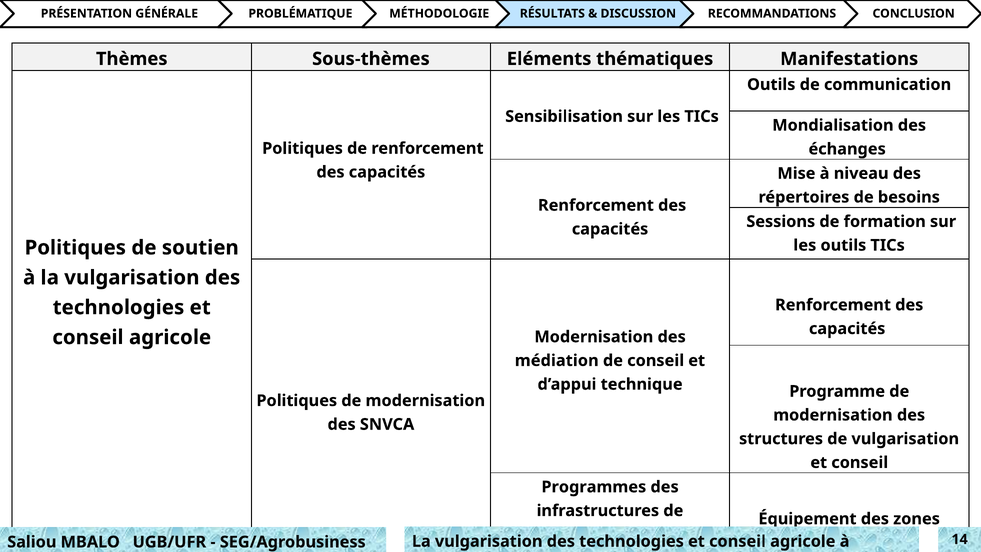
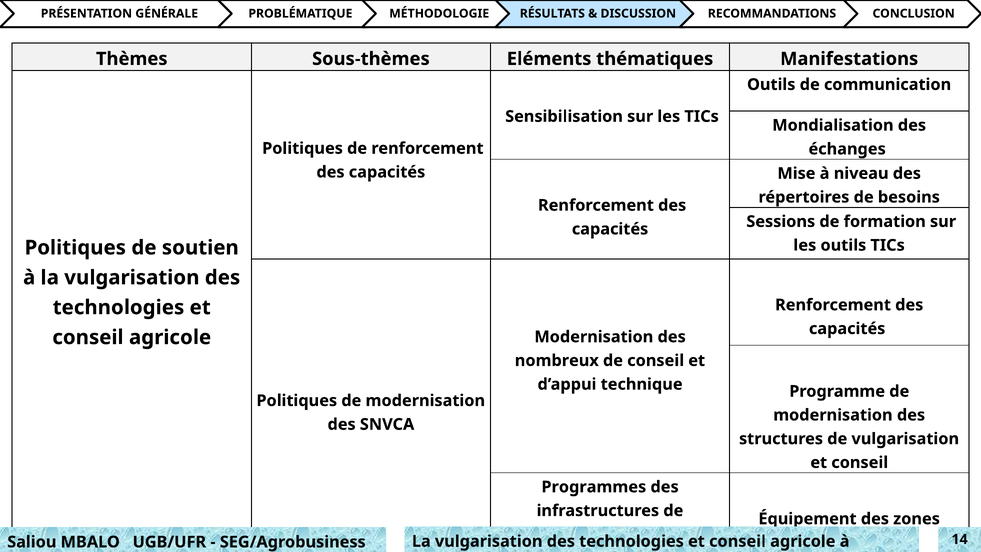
médiation: médiation -> nombreux (557, 361)
